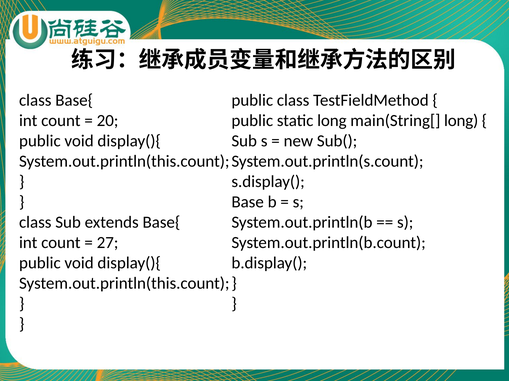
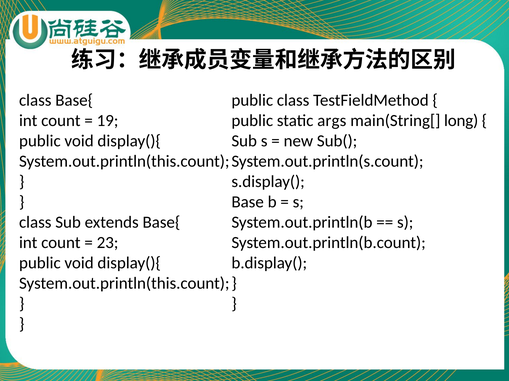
20: 20 -> 19 (108, 121)
static long: long -> args (332, 121)
27: 27 -> 23 (108, 243)
